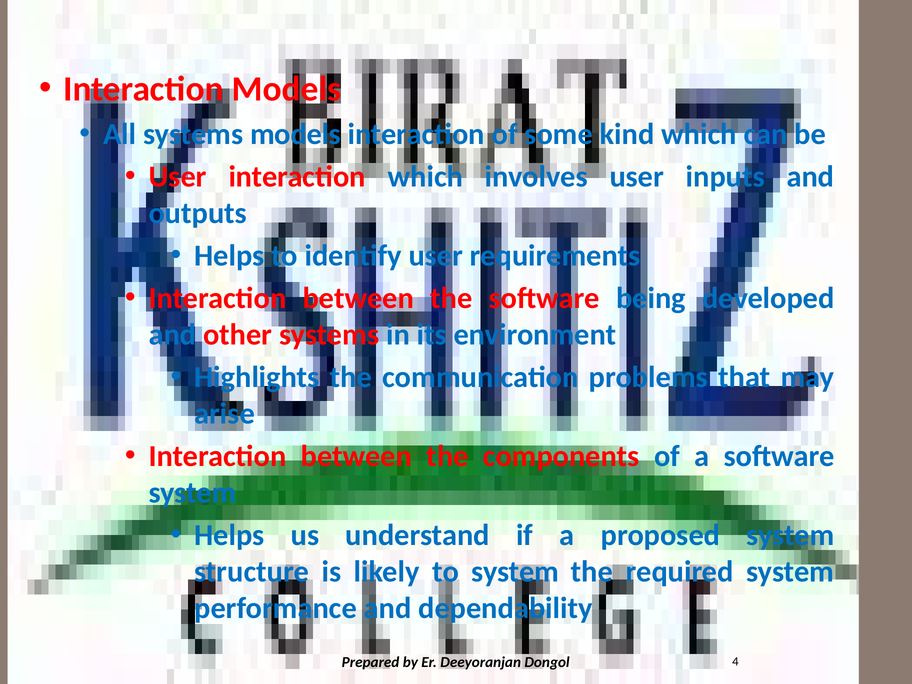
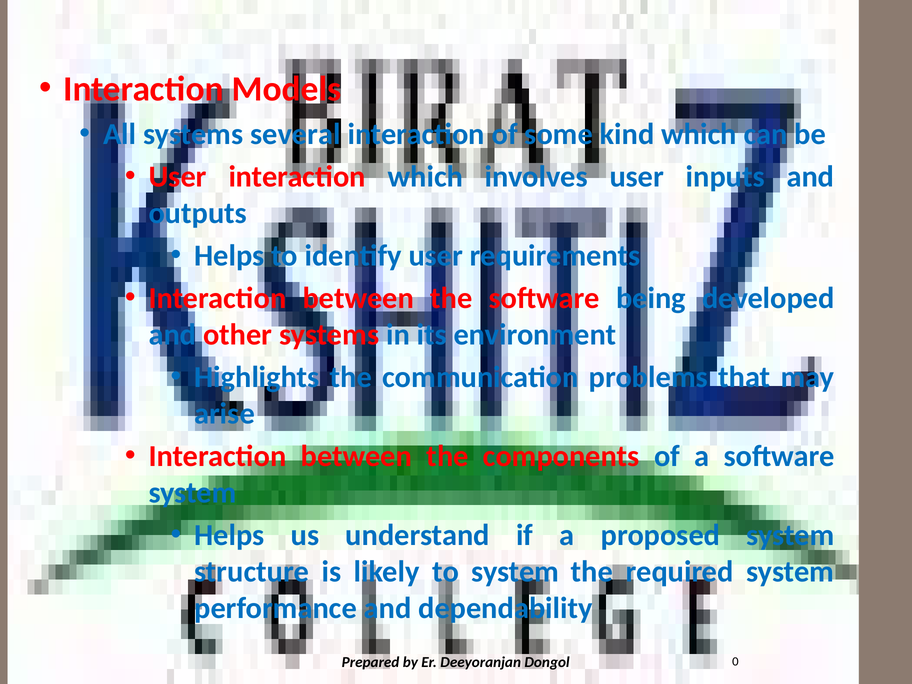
systems models: models -> several (295, 134)
4: 4 -> 0 (735, 662)
